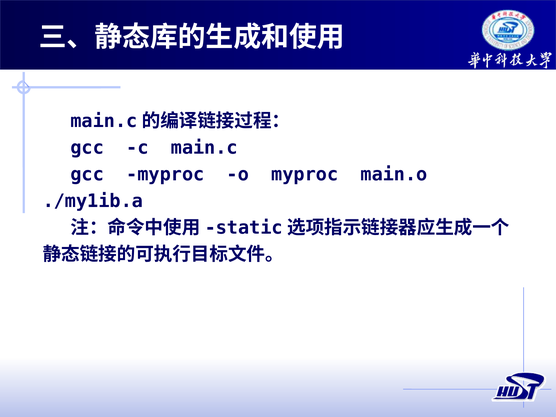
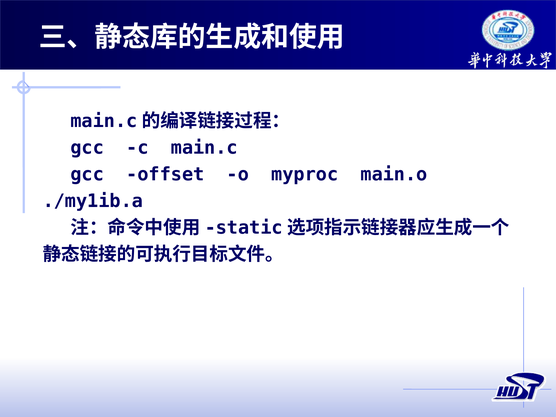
gcc myproc: myproc -> offset (165, 174)
